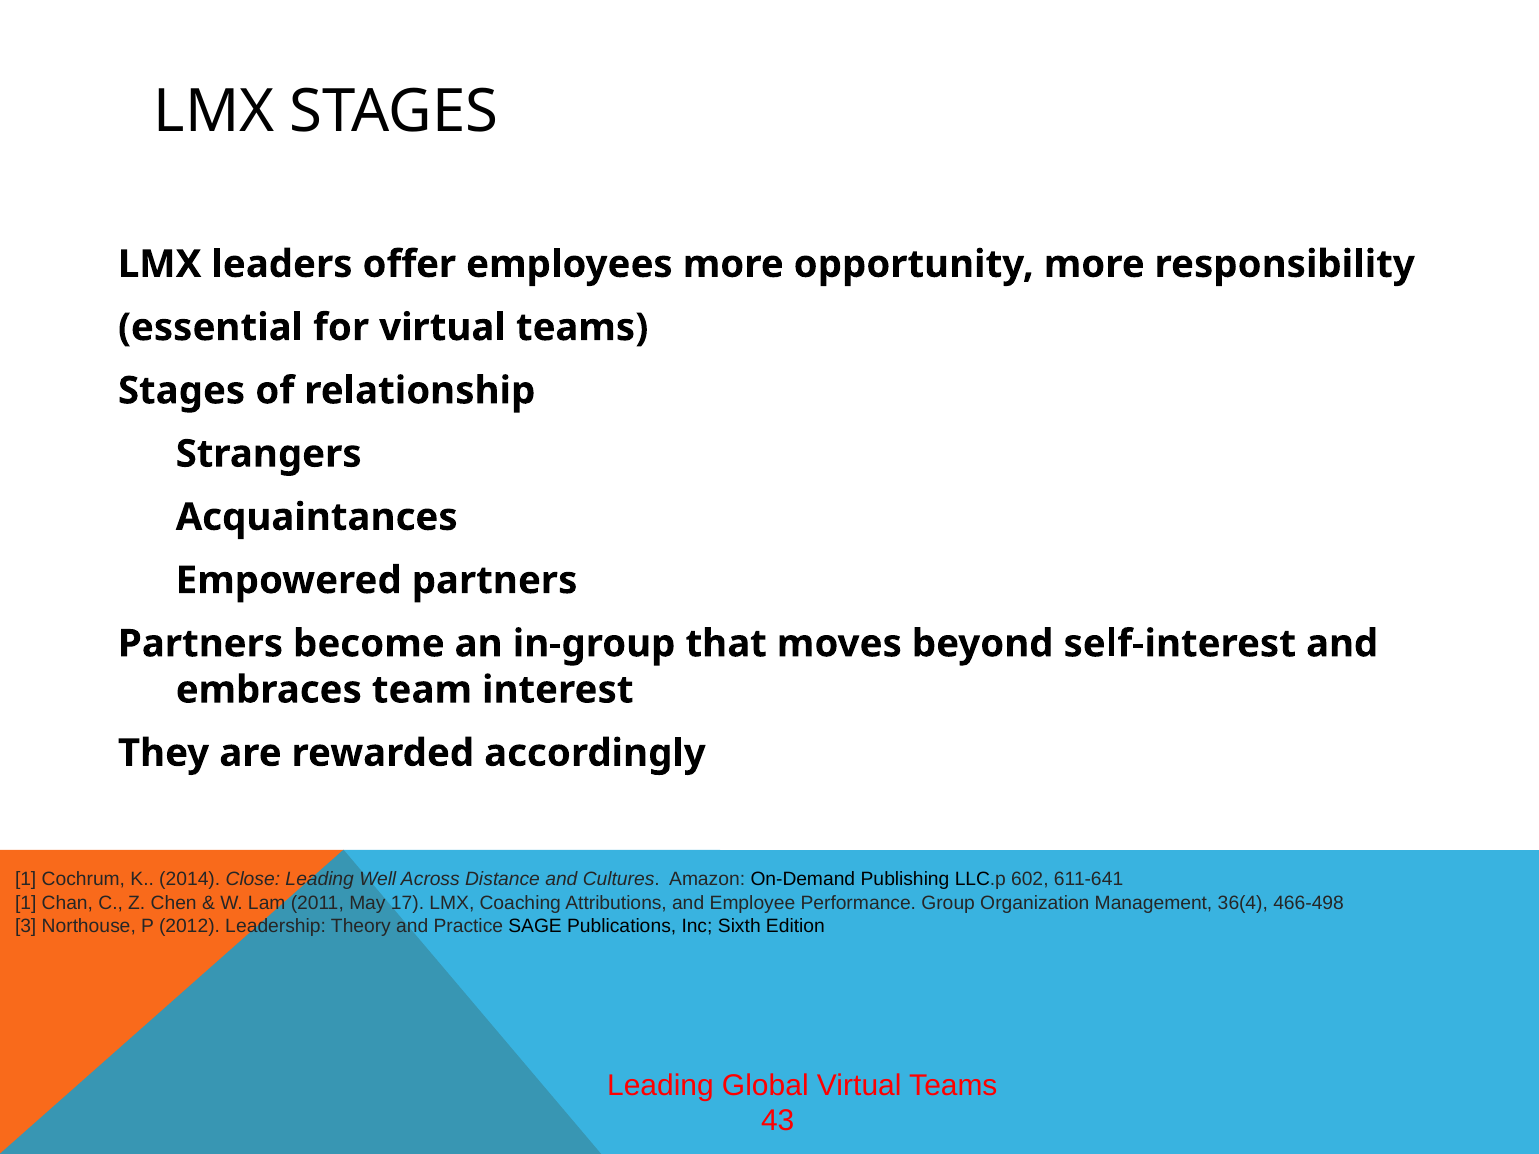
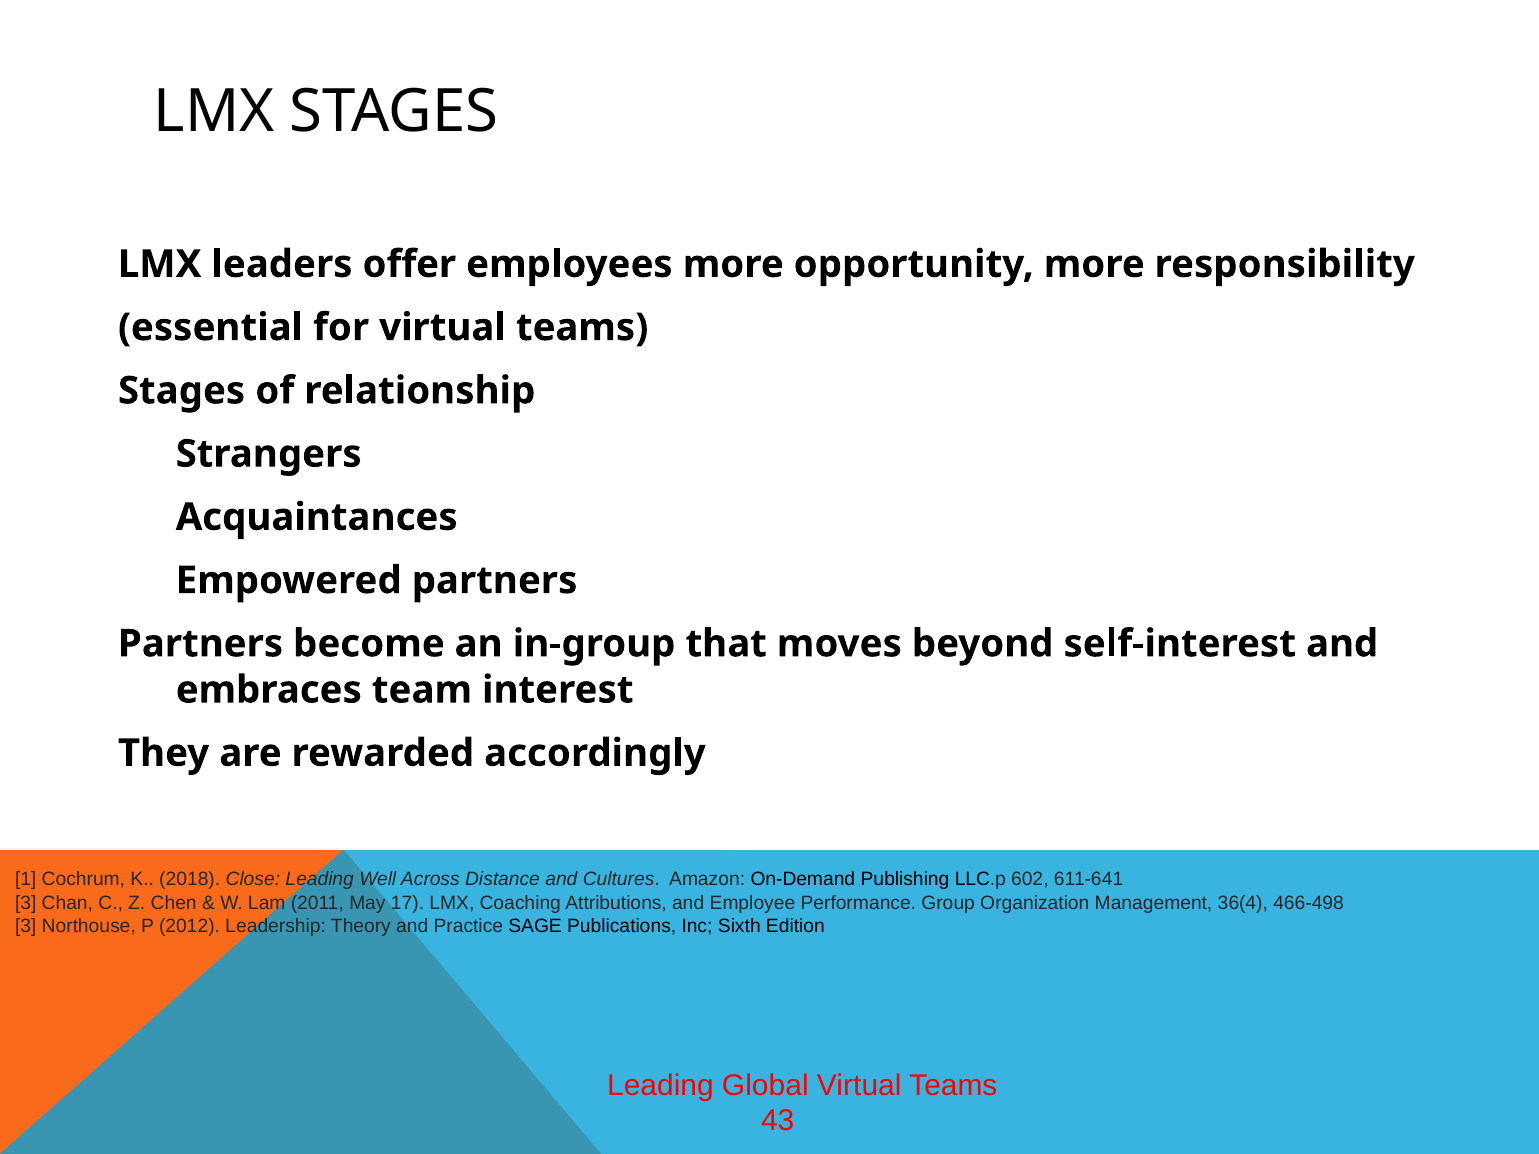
2014: 2014 -> 2018 (190, 880)
1: 1 -> 3 (26, 903)
